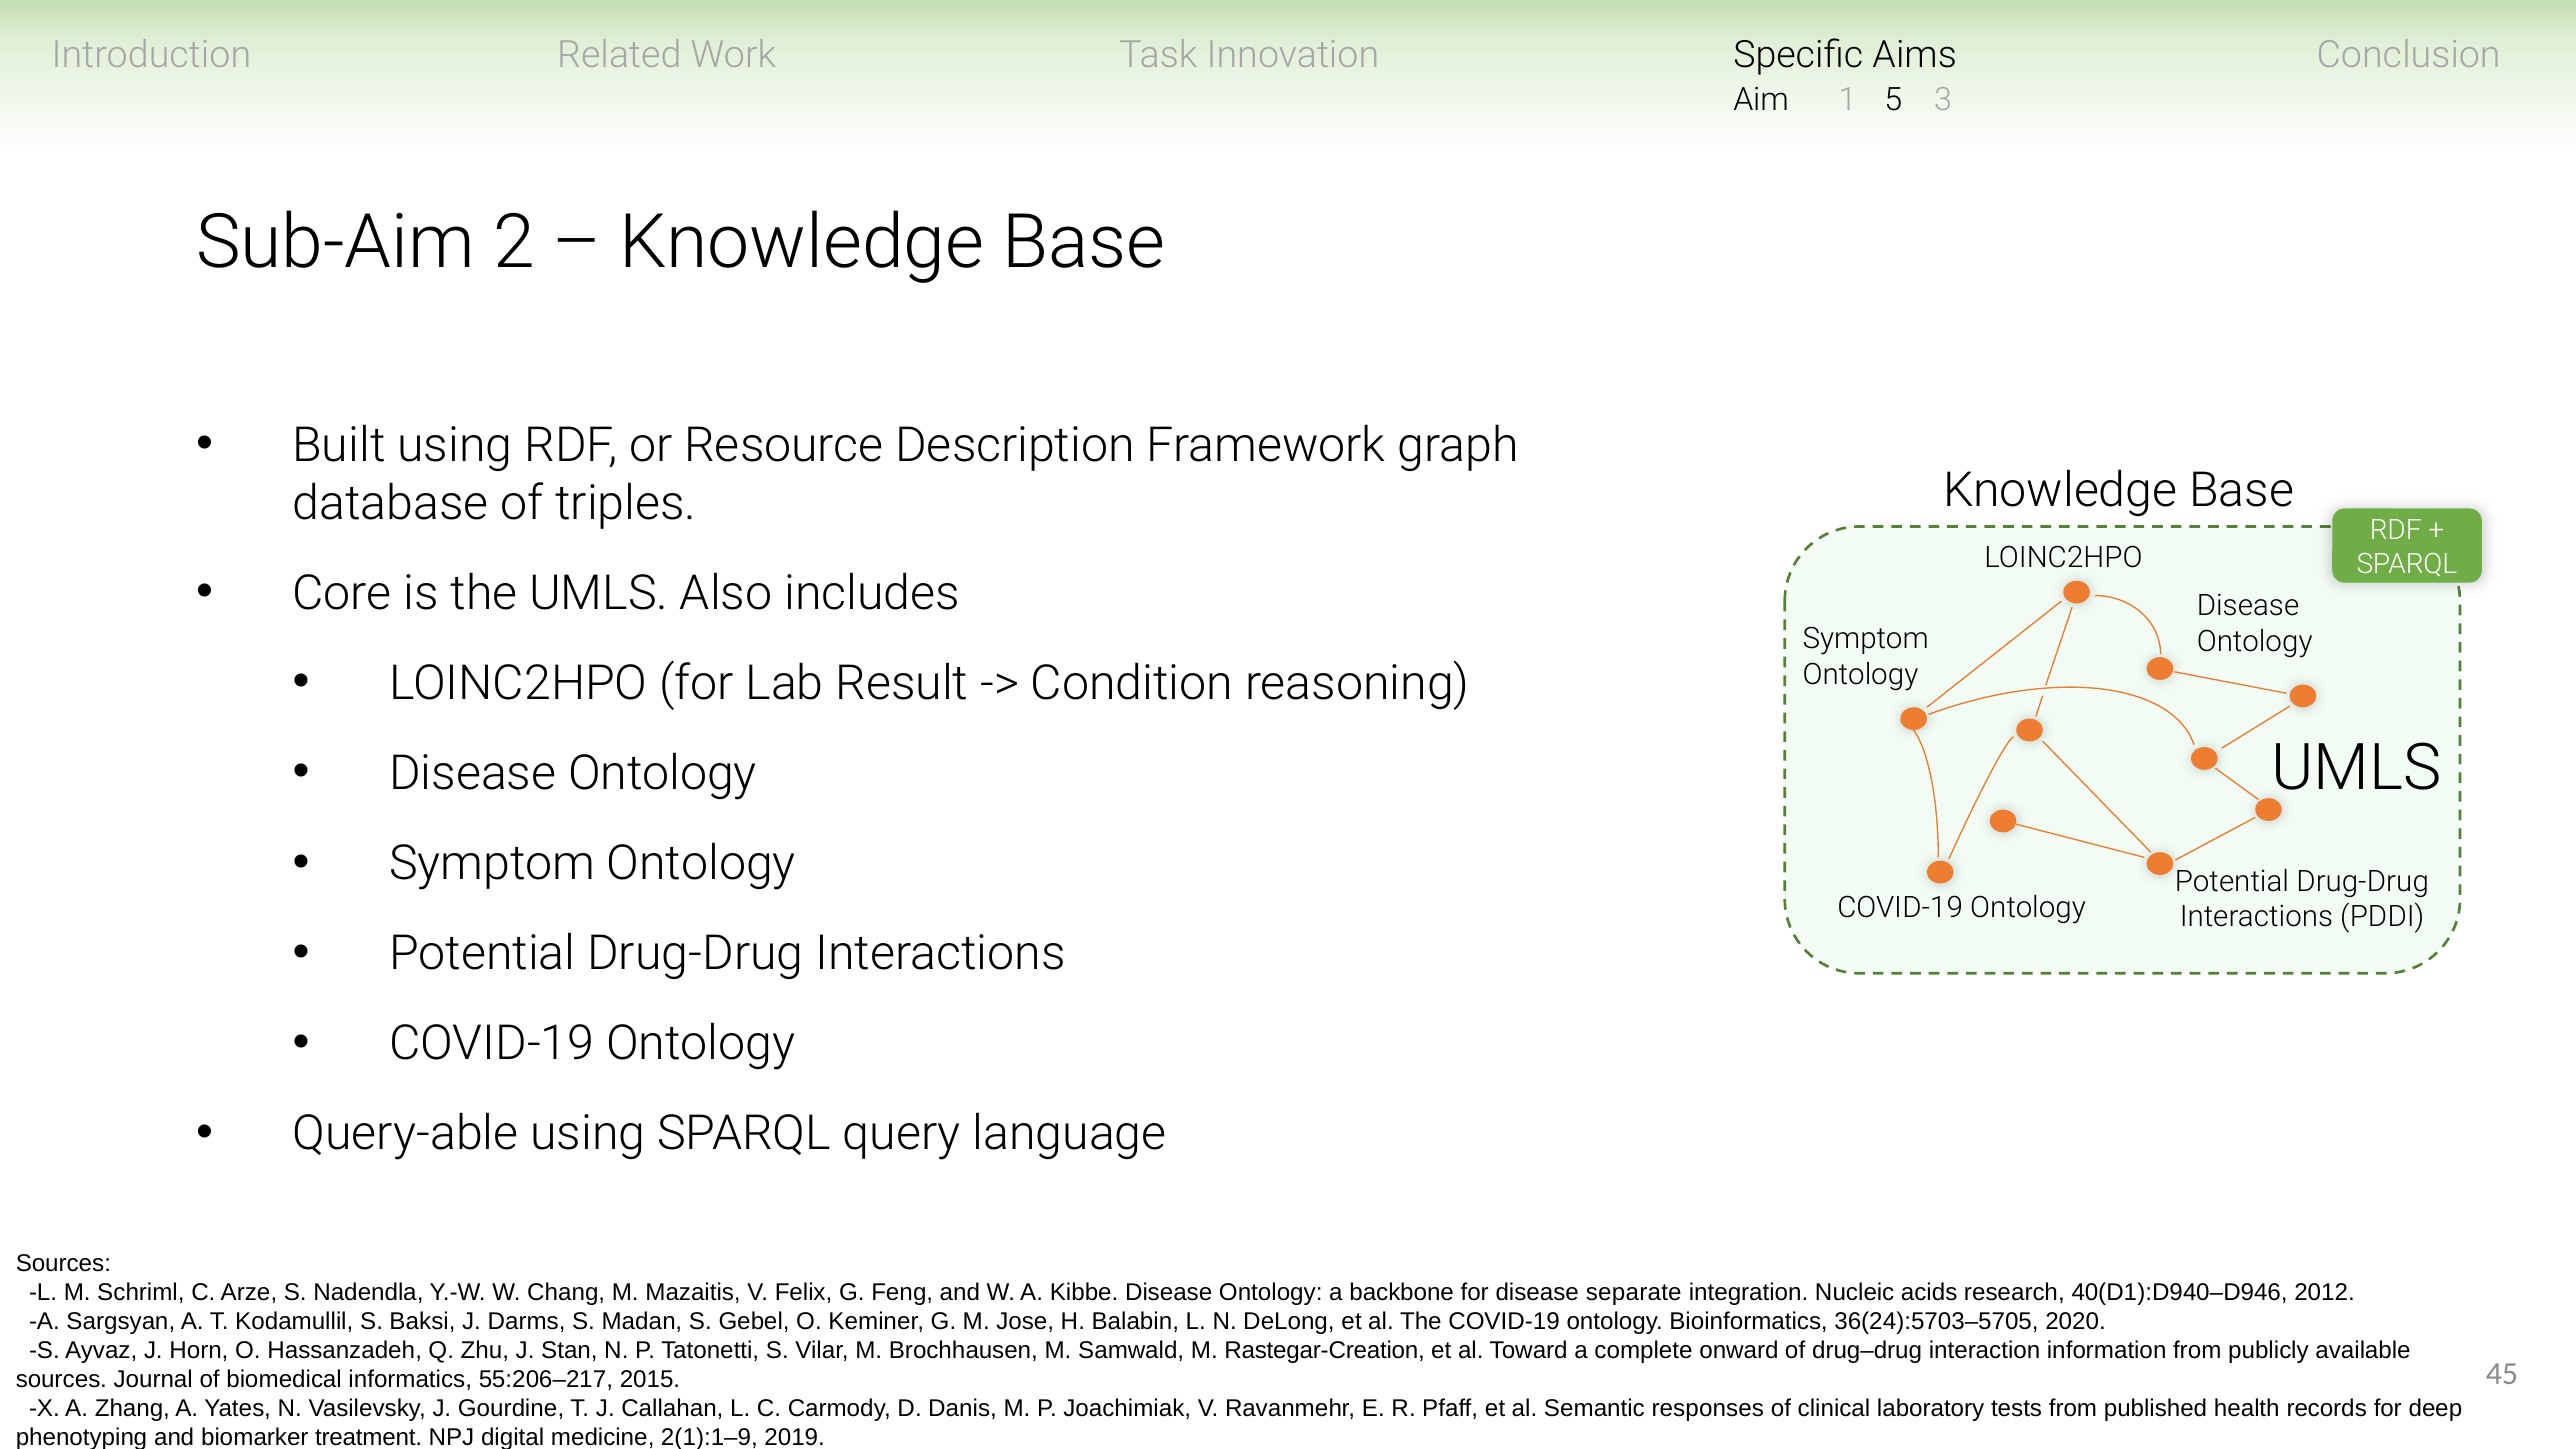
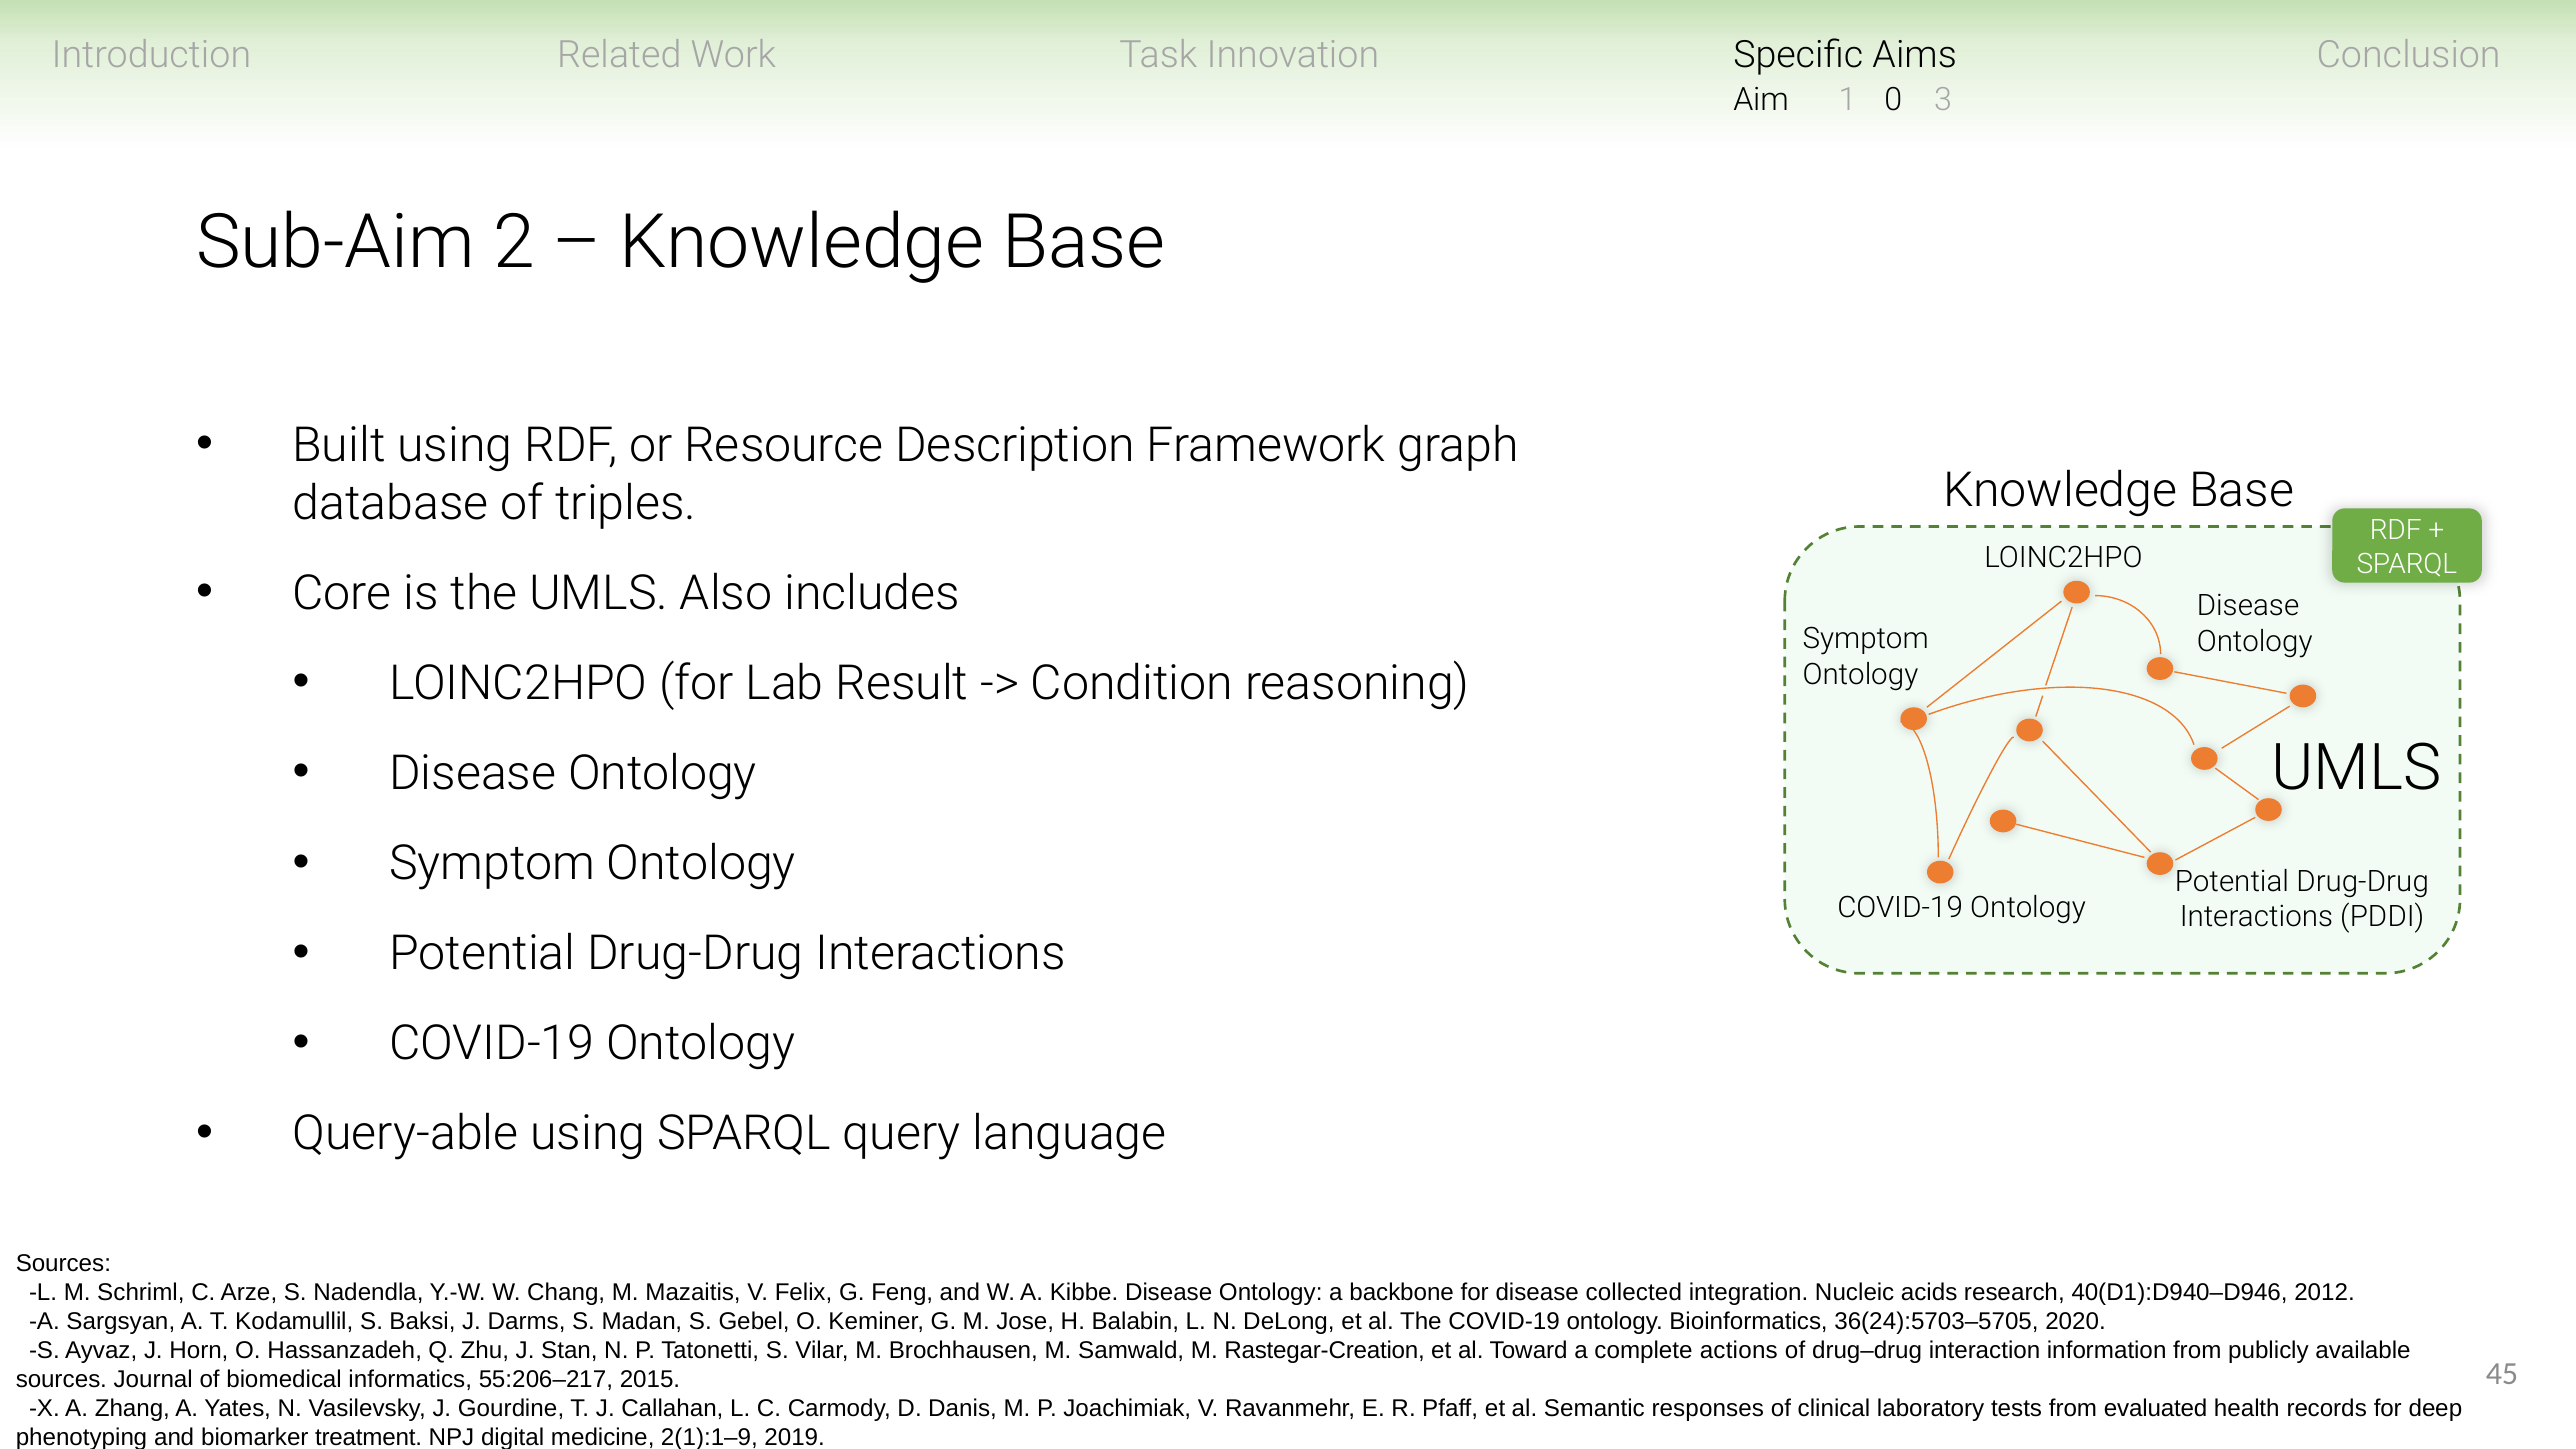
5: 5 -> 0 (1893, 100)
separate: separate -> collected (1634, 1292)
onward: onward -> actions (1739, 1351)
published: published -> evaluated (2156, 1409)
